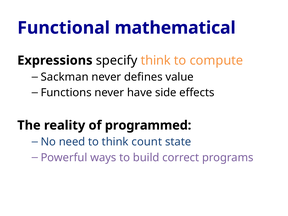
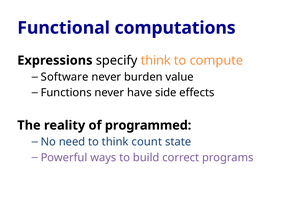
mathematical: mathematical -> computations (175, 28)
Sackman: Sackman -> Software (65, 77)
defines: defines -> burden (143, 77)
